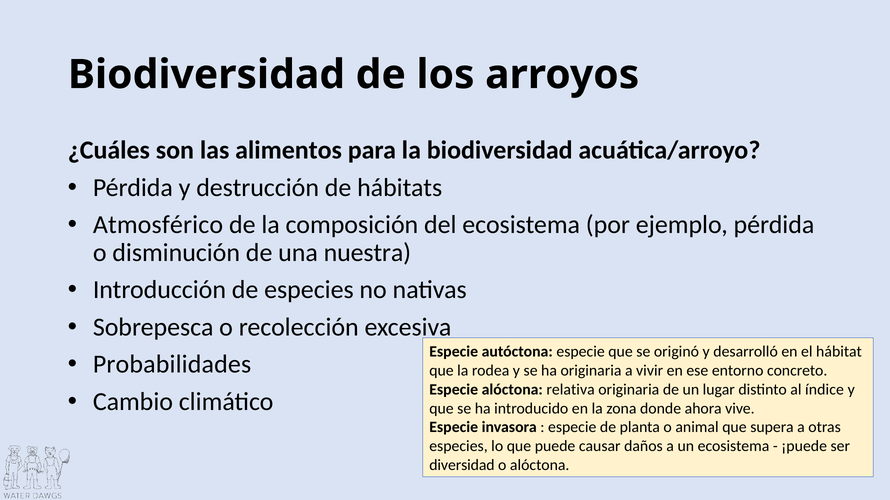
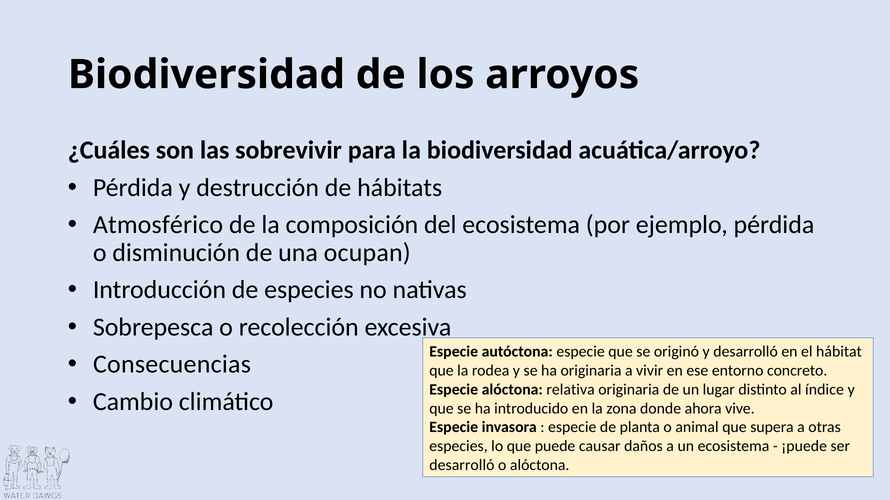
alimentos: alimentos -> sobrevivir (289, 150)
nuestra: nuestra -> ocupan (367, 253)
Probabilidades: Probabilidades -> Consecuencias (172, 365)
diversidad: diversidad -> desarrolló (462, 466)
